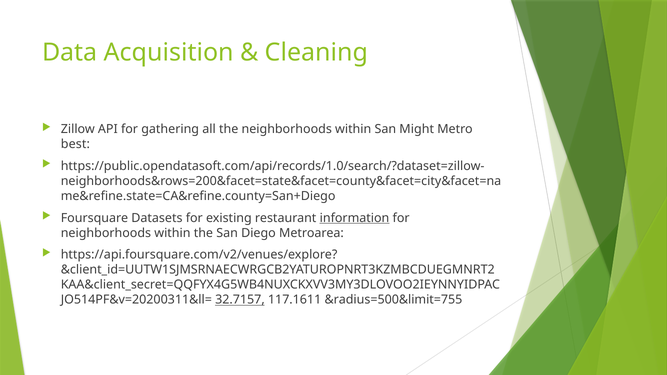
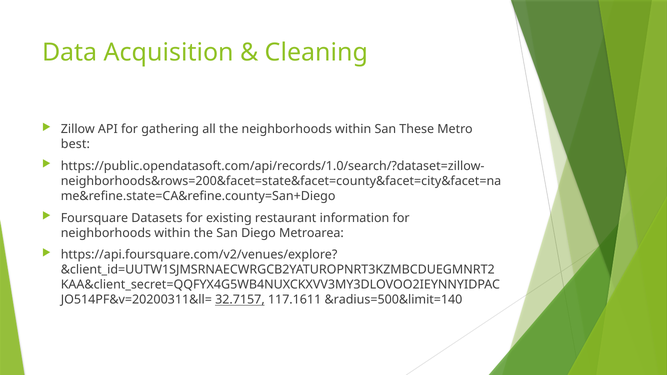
Might: Might -> These (417, 129)
information underline: present -> none (355, 218)
&radius=500&limit=755: &radius=500&limit=755 -> &radius=500&limit=140 (393, 300)
